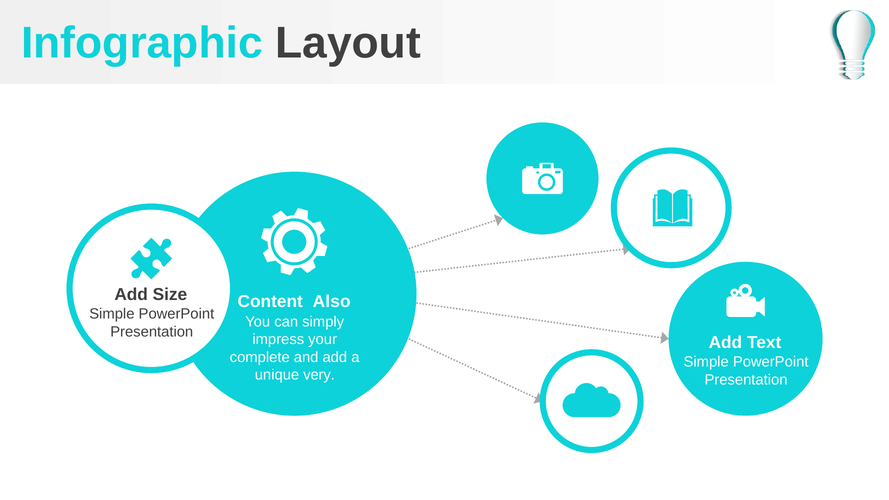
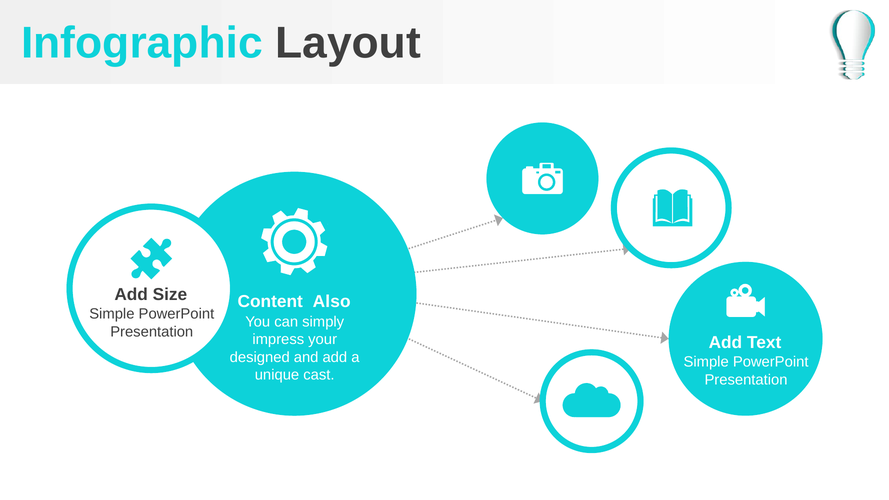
complete: complete -> designed (260, 357)
very: very -> cast (319, 375)
